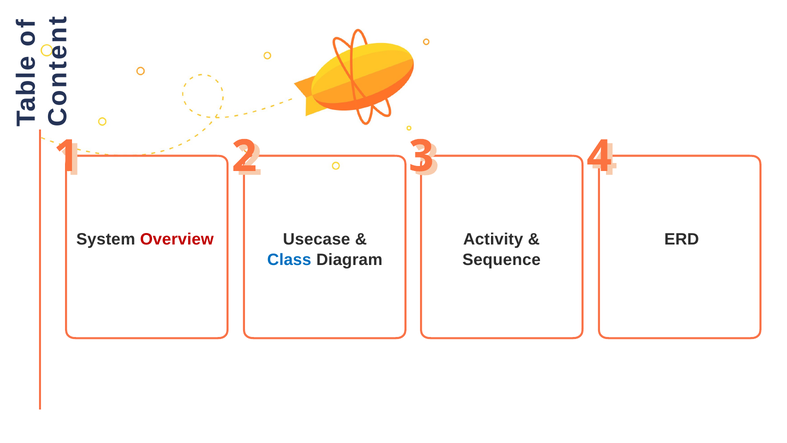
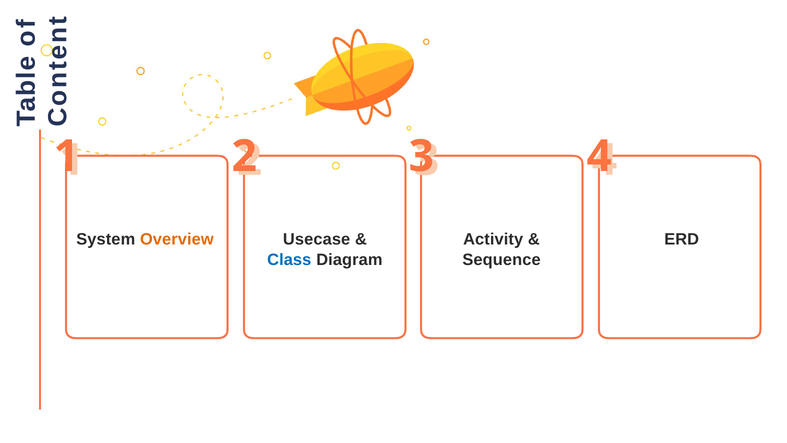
Overview colour: red -> orange (177, 239)
